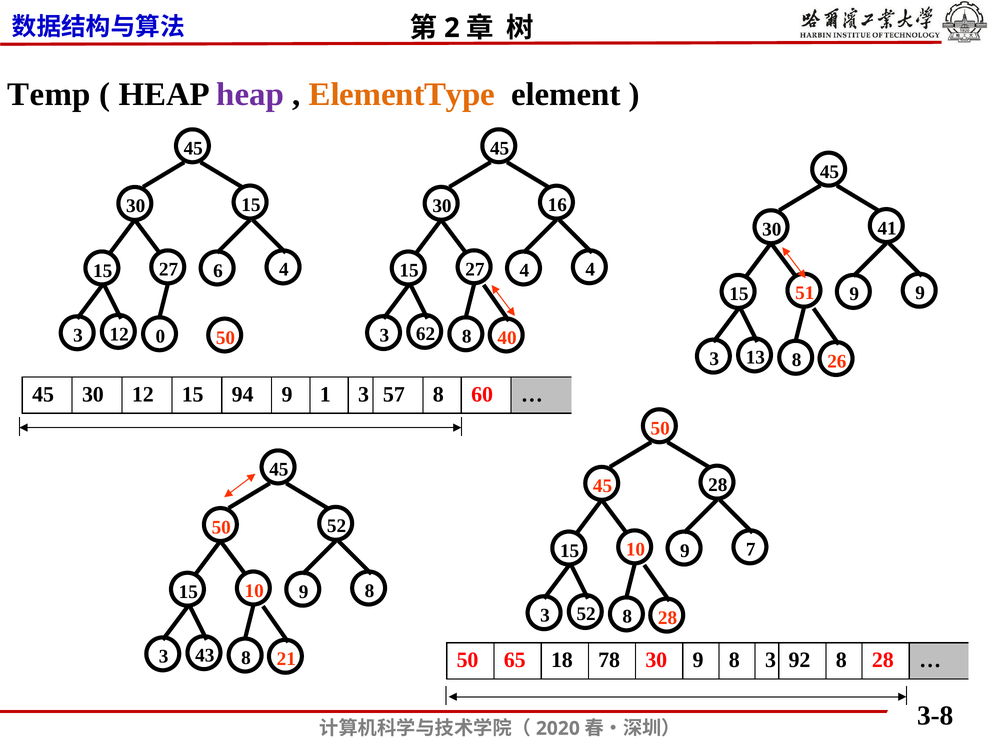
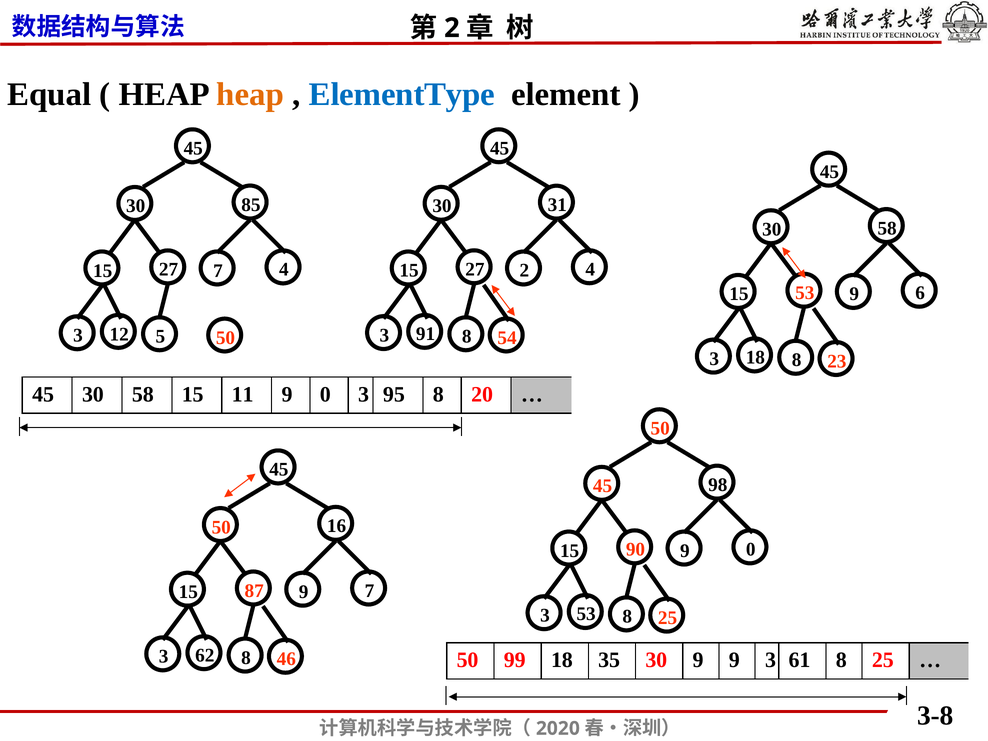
Temp: Temp -> Equal (49, 94)
heap colour: purple -> orange (250, 94)
ElementType colour: orange -> blue (402, 94)
30 15: 15 -> 85 (251, 205)
16: 16 -> 31 (557, 205)
41: 41 -> 58 (887, 228)
27 4: 4 -> 2 (524, 271)
27 6: 6 -> 7 (218, 271)
15 51: 51 -> 53 (805, 293)
9 9: 9 -> 6 (920, 293)
0: 0 -> 5 (160, 337)
62: 62 -> 91 (426, 334)
40: 40 -> 54 (507, 338)
3 13: 13 -> 18 (755, 358)
26: 26 -> 23 (837, 361)
12: 12 -> 58 (143, 394)
94: 94 -> 11 (243, 394)
1: 1 -> 0 (325, 394)
57: 57 -> 95 (394, 394)
60: 60 -> 20 (482, 394)
45 28: 28 -> 98 (718, 485)
50 52: 52 -> 16 (337, 526)
10: 10 -> 90 (636, 550)
7: 7 -> 0 (751, 550)
10: 10 -> 87 (254, 591)
8: 8 -> 7 (369, 591)
3 52: 52 -> 53 (586, 614)
28: 28 -> 25 (668, 618)
43: 43 -> 62 (205, 655)
21: 21 -> 46 (286, 659)
65: 65 -> 99 (515, 660)
78: 78 -> 35 (609, 660)
30 9 8: 8 -> 9 (734, 660)
92: 92 -> 61 (800, 660)
28: 28 -> 25 (883, 660)
